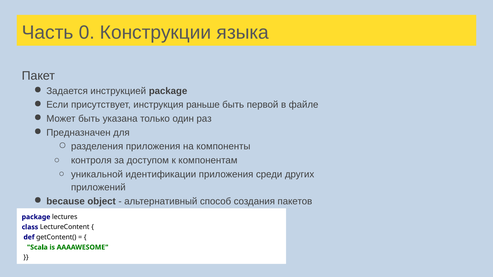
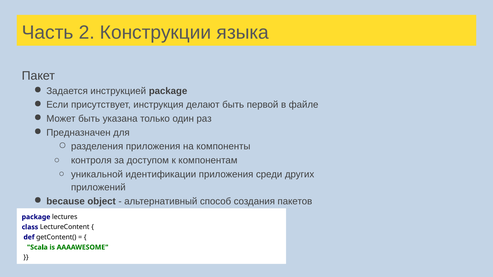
0: 0 -> 2 (87, 33)
раньше: раньше -> делают (203, 105)
